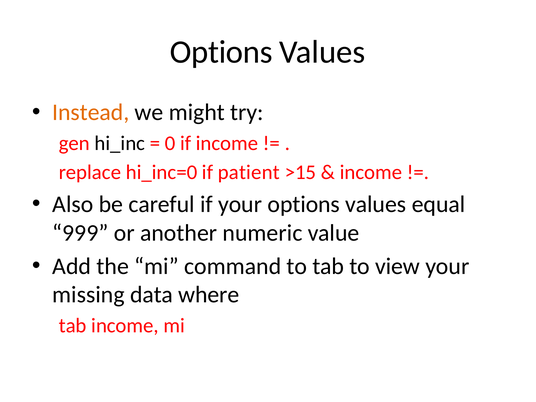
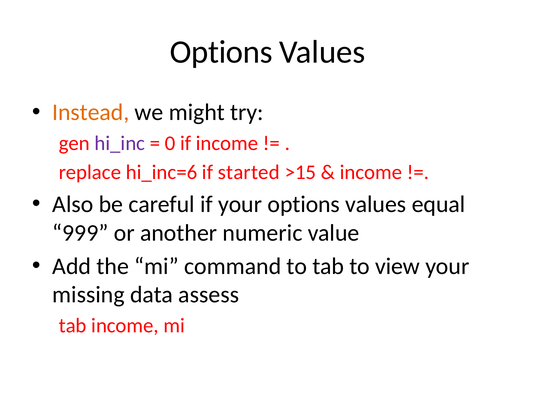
hi_inc colour: black -> purple (120, 143)
hi_inc=0: hi_inc=0 -> hi_inc=6 (162, 172)
patient: patient -> started (249, 172)
where: where -> assess (209, 295)
